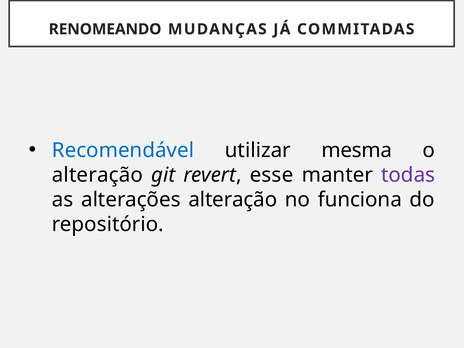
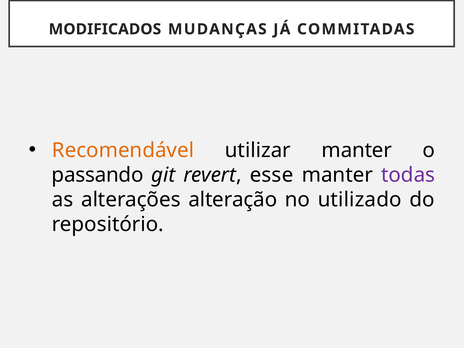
RENOMEANDO: RENOMEANDO -> MODIFICADOS (105, 29)
Recomendável colour: blue -> orange (123, 150)
utilizar mesma: mesma -> manter (357, 150)
alteração: alteração -> passando (98, 175)
funciona: funciona -> utilizado (360, 200)
